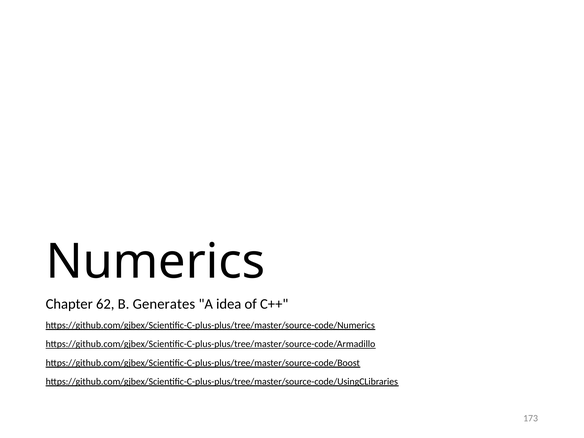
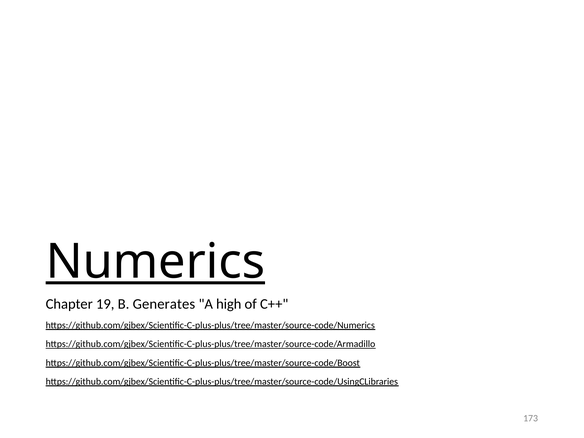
Numerics underline: none -> present (155, 262)
62: 62 -> 19 (105, 304)
idea: idea -> high (229, 304)
